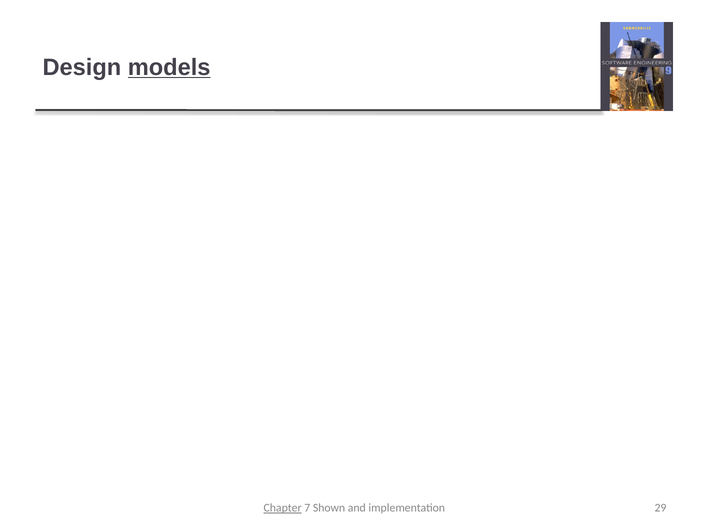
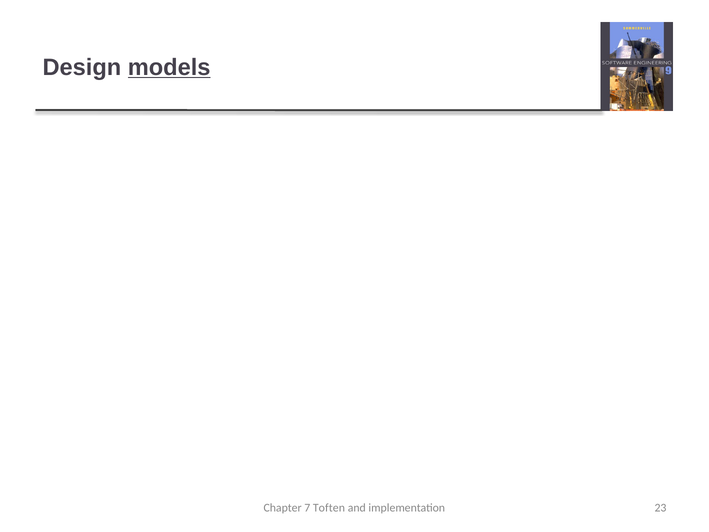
Chapter underline: present -> none (283, 508)
Shown: Shown -> Toften (329, 508)
29: 29 -> 23 (660, 508)
